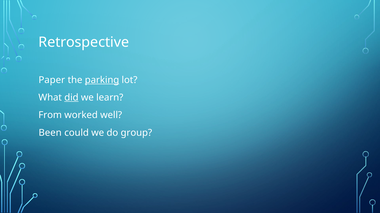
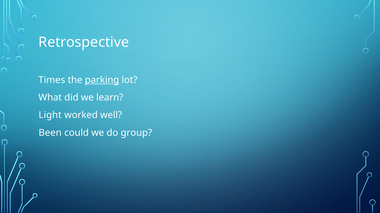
Paper: Paper -> Times (52, 80)
did underline: present -> none (71, 98)
From: From -> Light (50, 115)
